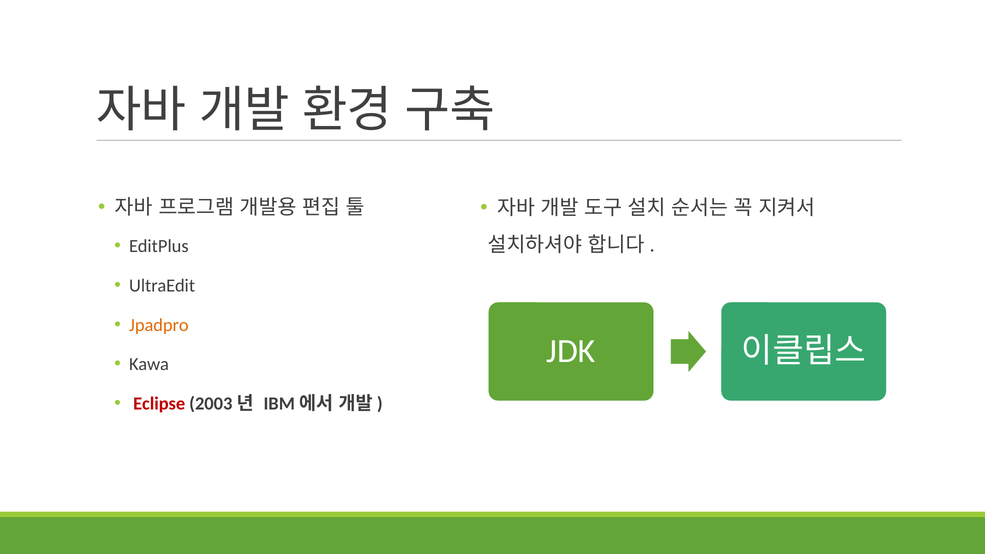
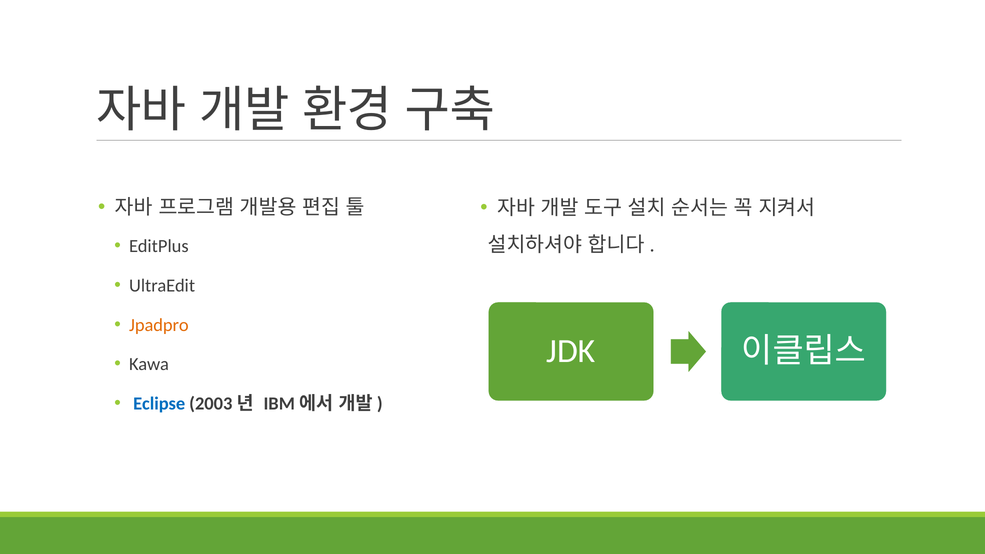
Eclipse colour: red -> blue (159, 404)
